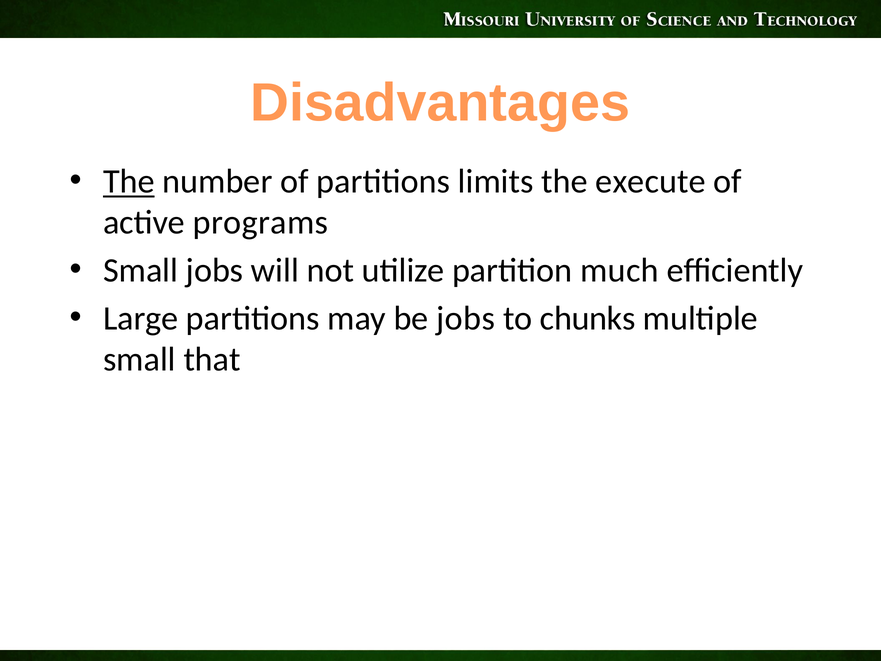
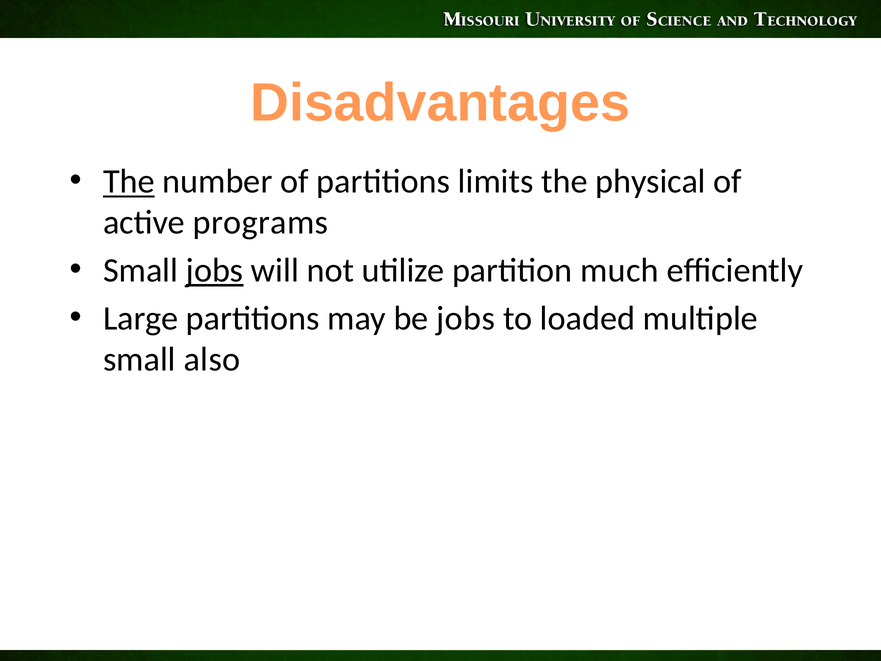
execute: execute -> physical (651, 181)
jobs underline: none -> present (215, 270)
chunks: chunks -> loaded (588, 318)
that: that -> also (212, 359)
